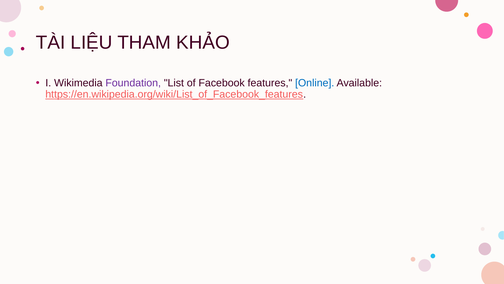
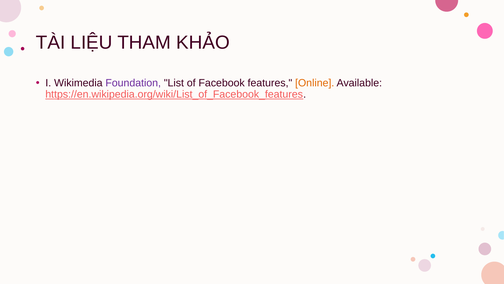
Online colour: blue -> orange (315, 83)
